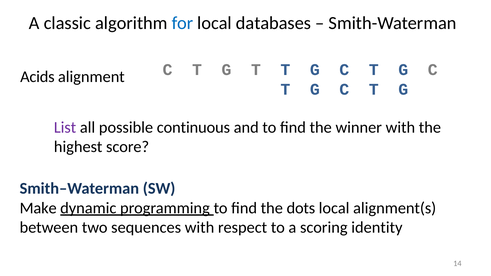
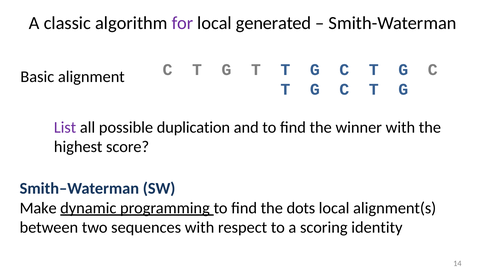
for colour: blue -> purple (182, 23)
databases: databases -> generated (274, 23)
Acids: Acids -> Basic (37, 77)
continuous: continuous -> duplication (193, 127)
